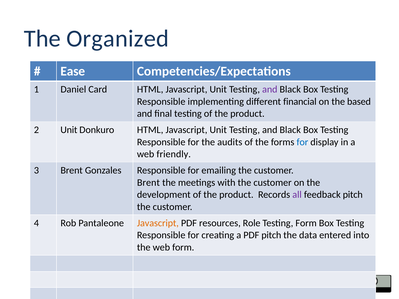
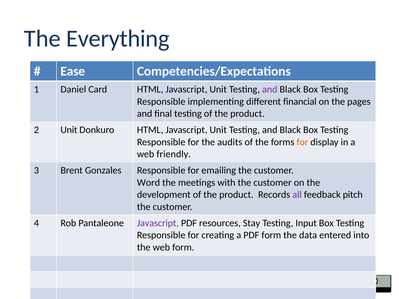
Organized: Organized -> Everything (118, 39)
based: based -> pages (359, 102)
for colour: blue -> orange (302, 142)
Brent: Brent -> Word (148, 183)
Javascript colour: orange -> purple (158, 223)
Role: Role -> Stay (252, 223)
Testing Form: Form -> Input (306, 223)
PDF pitch: pitch -> form (271, 235)
